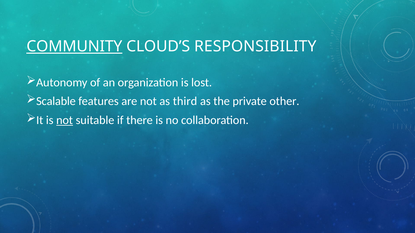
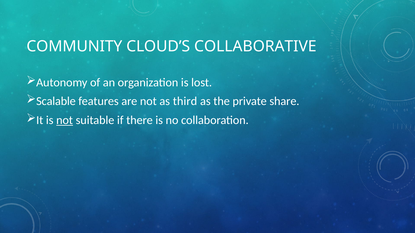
COMMUNITY underline: present -> none (74, 47)
RESPONSIBILITY: RESPONSIBILITY -> COLLABORATIVE (255, 47)
other: other -> share (284, 101)
